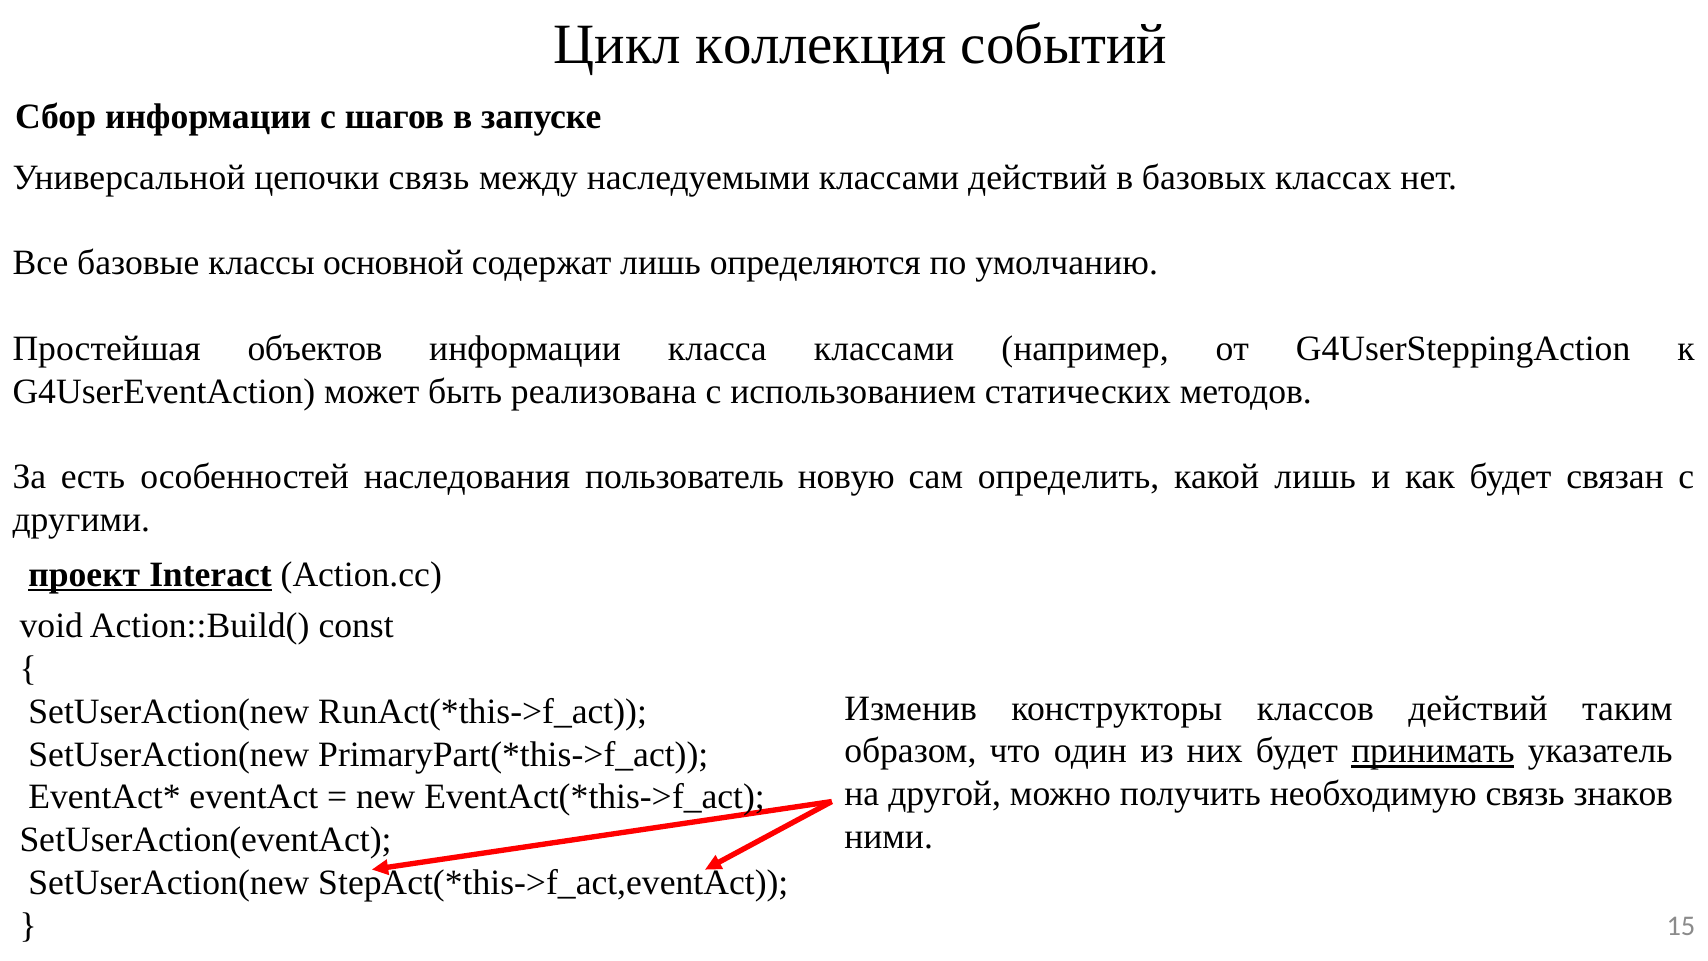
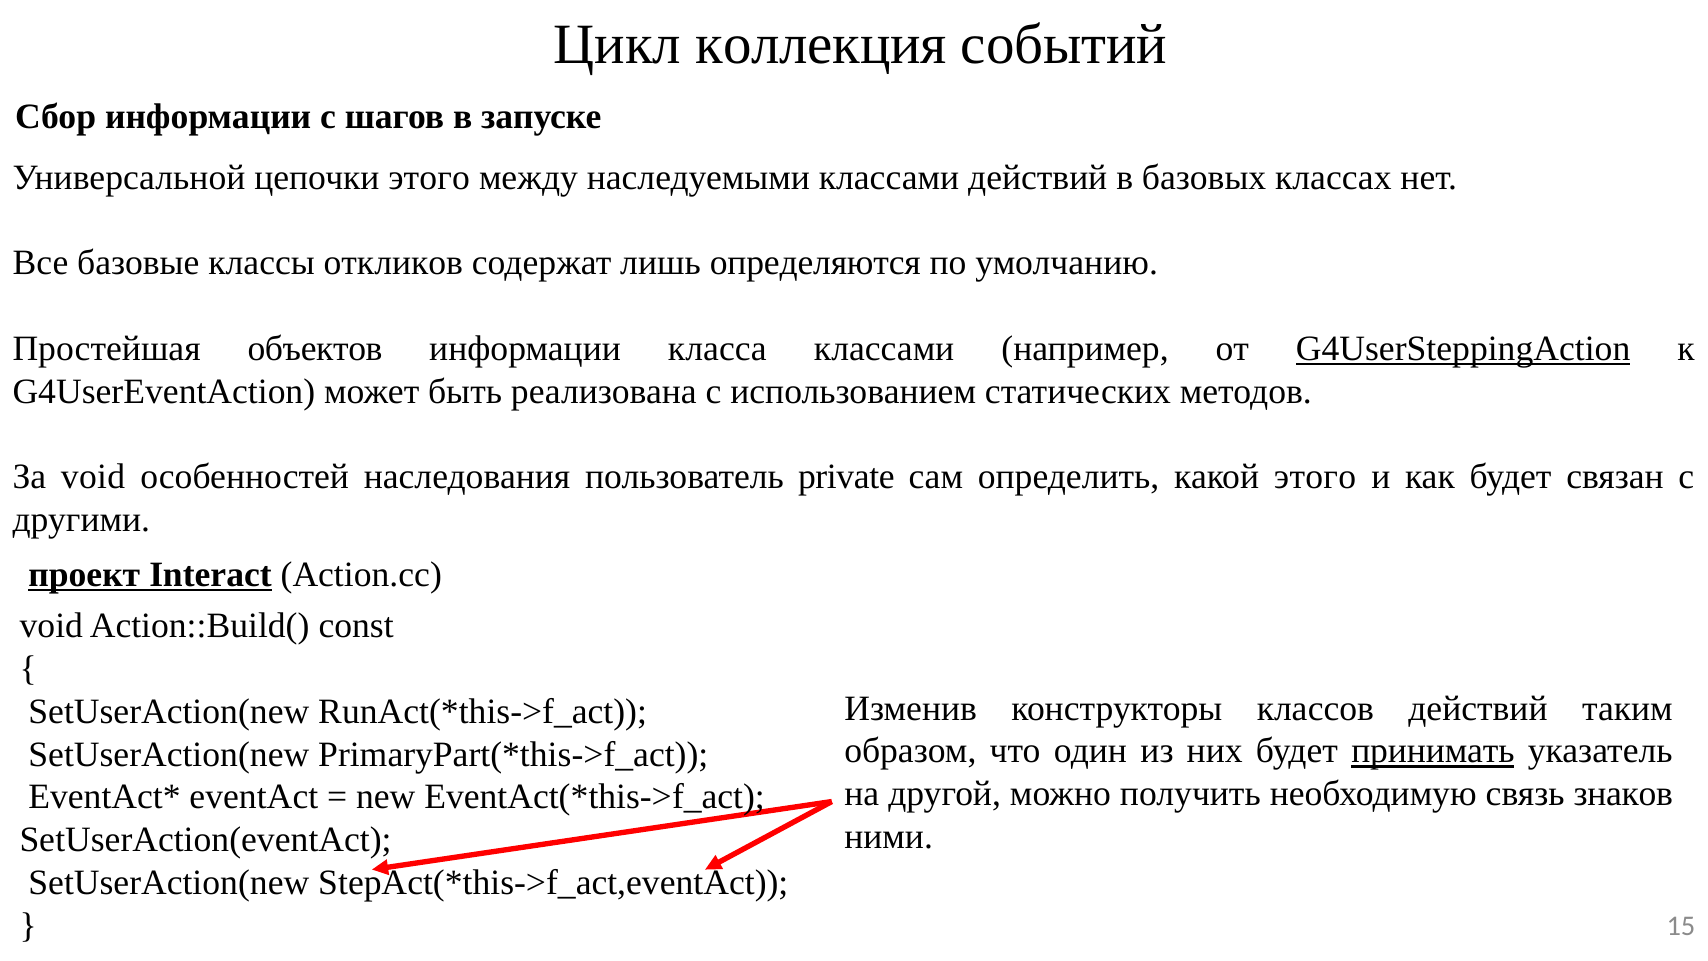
цепочки связь: связь -> этого (429, 178)
основной: основной -> откликов (393, 263)
G4UserSteppingAction underline: none -> present (1463, 349)
За есть: есть -> void (93, 477)
новую: новую -> private (846, 477)
какой лишь: лишь -> этого (1315, 477)
